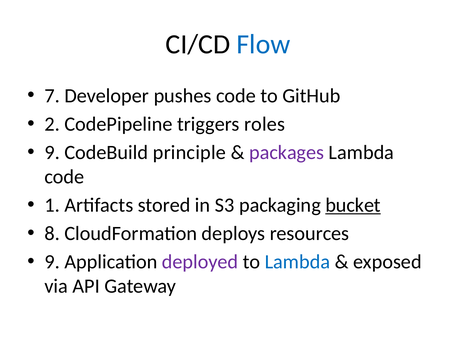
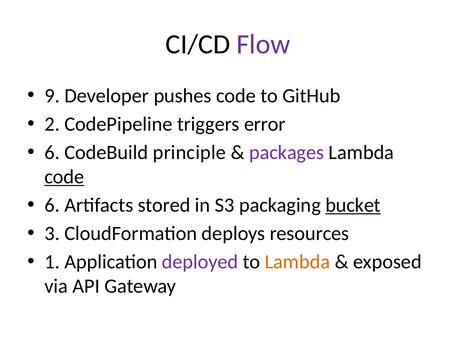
Flow colour: blue -> purple (263, 44)
7: 7 -> 9 (52, 96)
roles: roles -> error (265, 124)
9: 9 -> 6 (52, 152)
code underline: none -> present (64, 177)
1: 1 -> 6 (52, 205)
8: 8 -> 3 (52, 234)
9: 9 -> 1 (52, 262)
Lambda colour: blue -> orange (297, 262)
